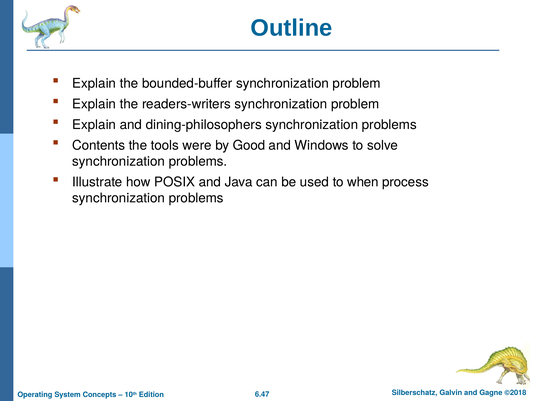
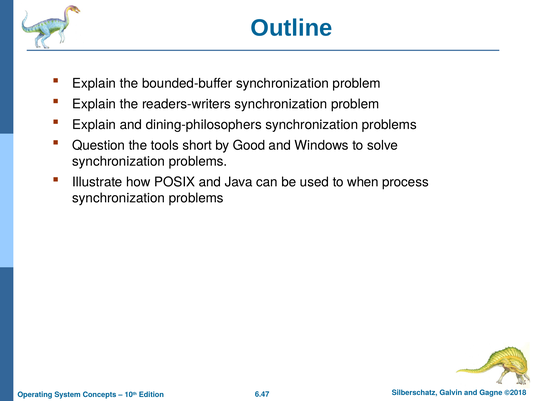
Contents: Contents -> Question (99, 146)
were: were -> short (197, 146)
